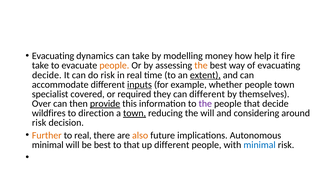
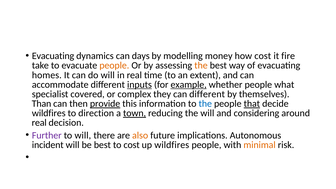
can take: take -> days (141, 56)
how help: help -> cost (263, 56)
decide: decide -> homes (47, 75)
do risk: risk -> will (108, 75)
extent underline: present -> none (205, 75)
example underline: none -> present (189, 85)
people town: town -> what (284, 85)
required: required -> complex (134, 94)
Over: Over -> Than (42, 104)
the colour: purple -> blue (205, 104)
that underline: none -> present (252, 104)
risk: risk -> real (39, 123)
Further colour: orange -> purple (47, 135)
to real: real -> will (83, 135)
minimal: minimal -> incident (48, 145)
to that: that -> cost (132, 145)
up different: different -> wildfires (172, 145)
minimal colour: blue -> orange (260, 145)
